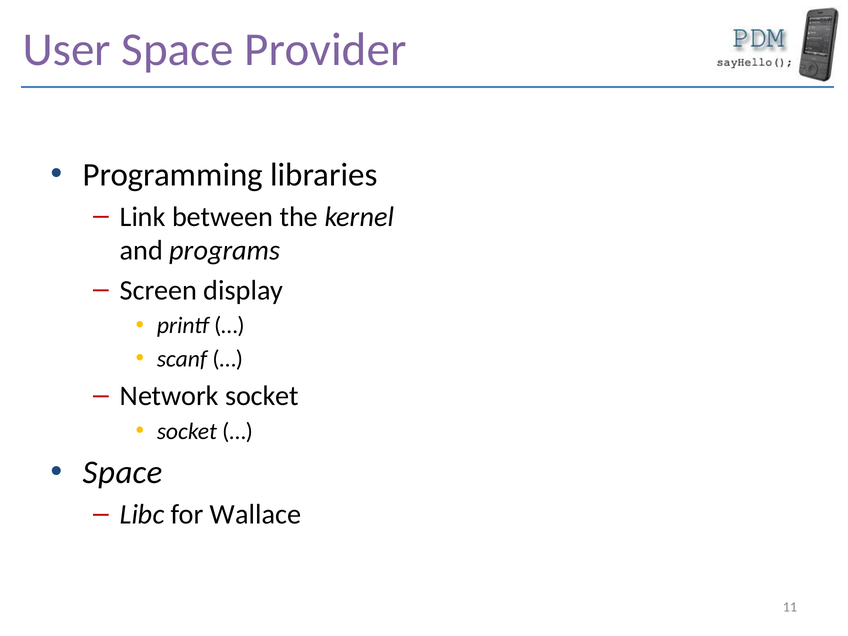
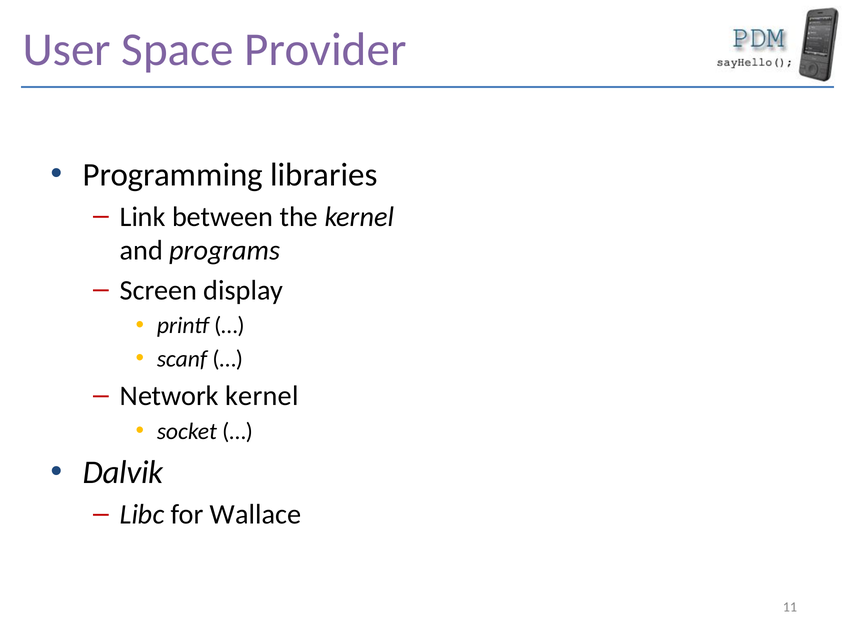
Network socket: socket -> kernel (262, 396)
Space: Space -> Dalvik (123, 472)
